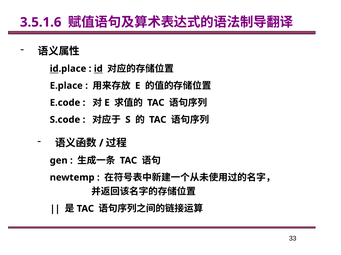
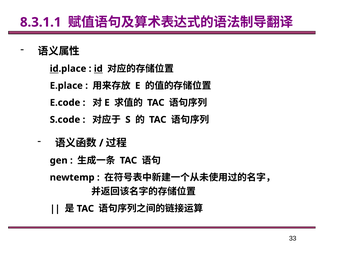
3.5.1.6: 3.5.1.6 -> 8.3.1.1 (41, 22)
